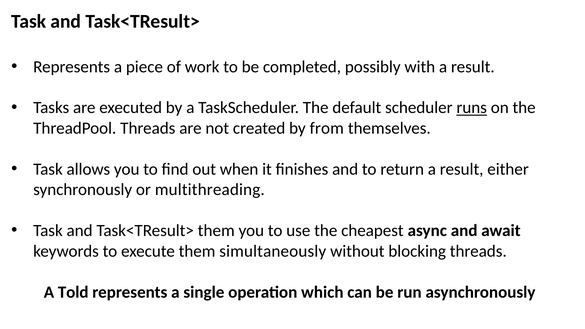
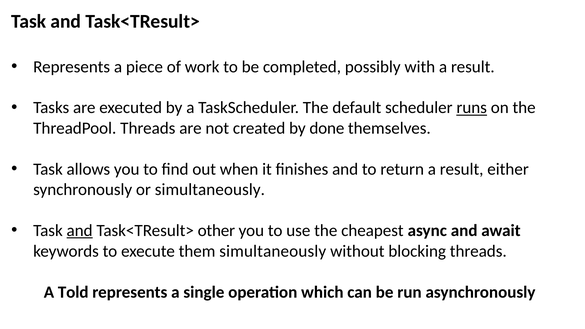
from: from -> done (327, 128)
or multithreading: multithreading -> simultaneously (210, 190)
and underline: none -> present (80, 231)
Task<TResult> them: them -> other (216, 231)
